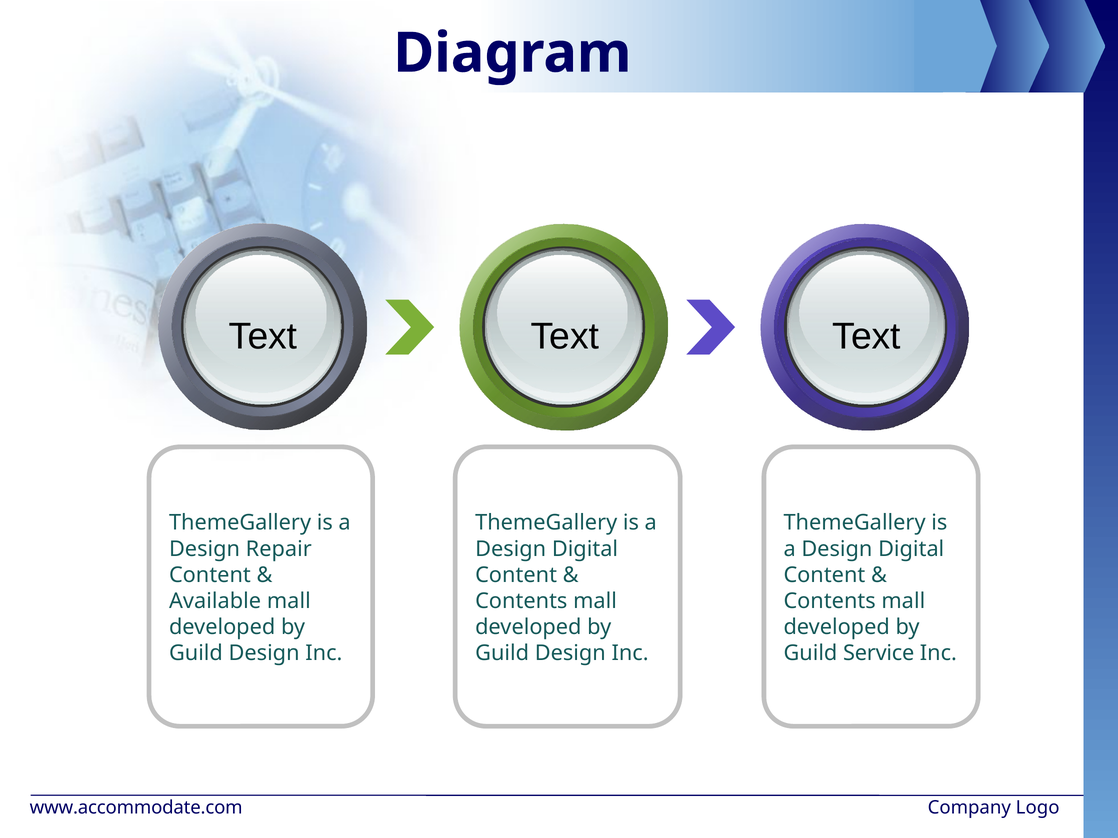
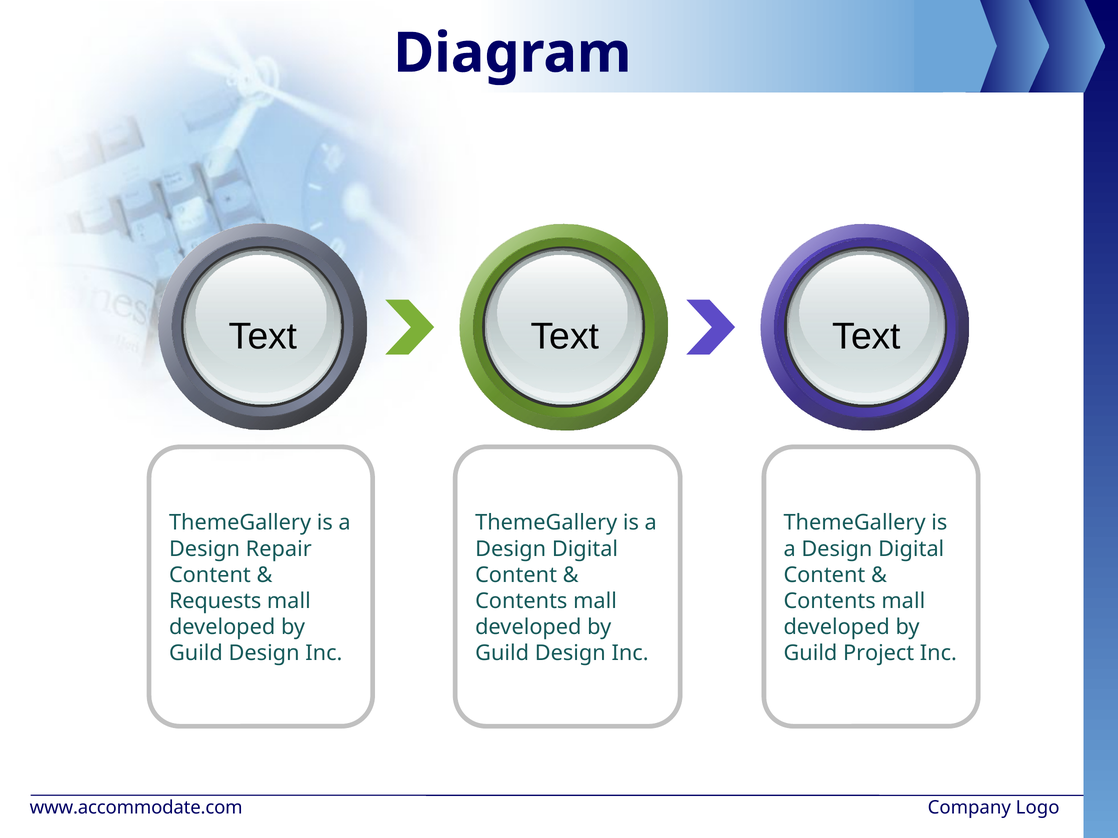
Available: Available -> Requests (215, 601)
Service: Service -> Project (879, 654)
